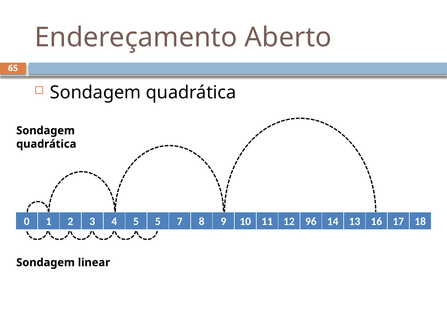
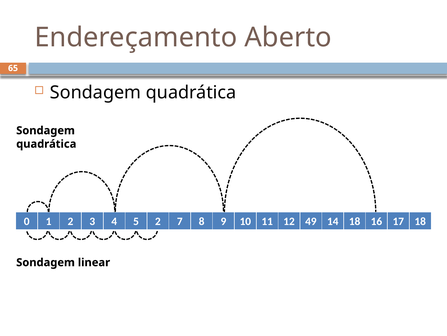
5 5: 5 -> 2 (158, 221)
96: 96 -> 49 (311, 221)
14 13: 13 -> 18 (355, 221)
